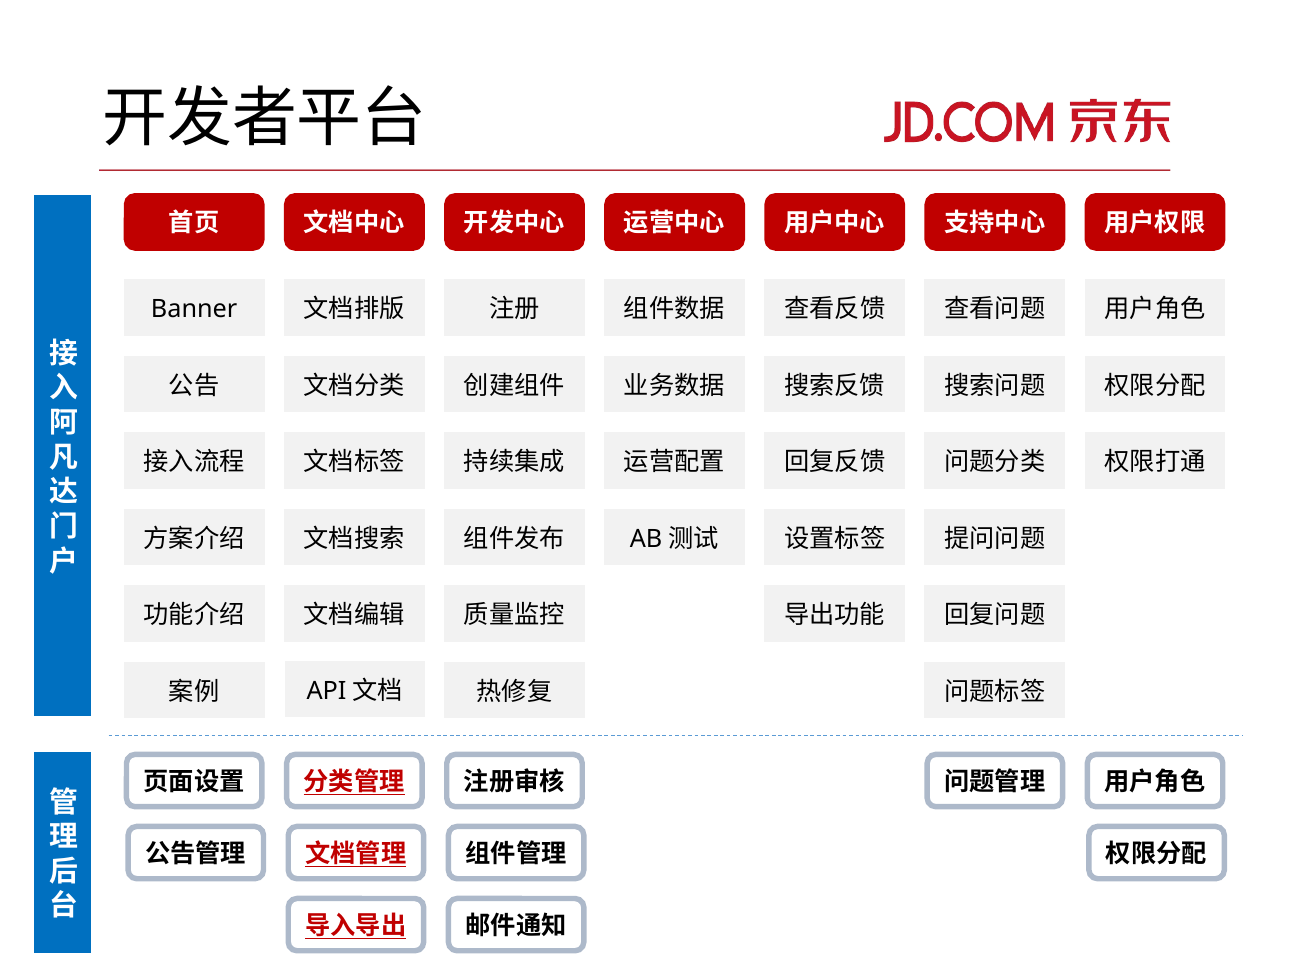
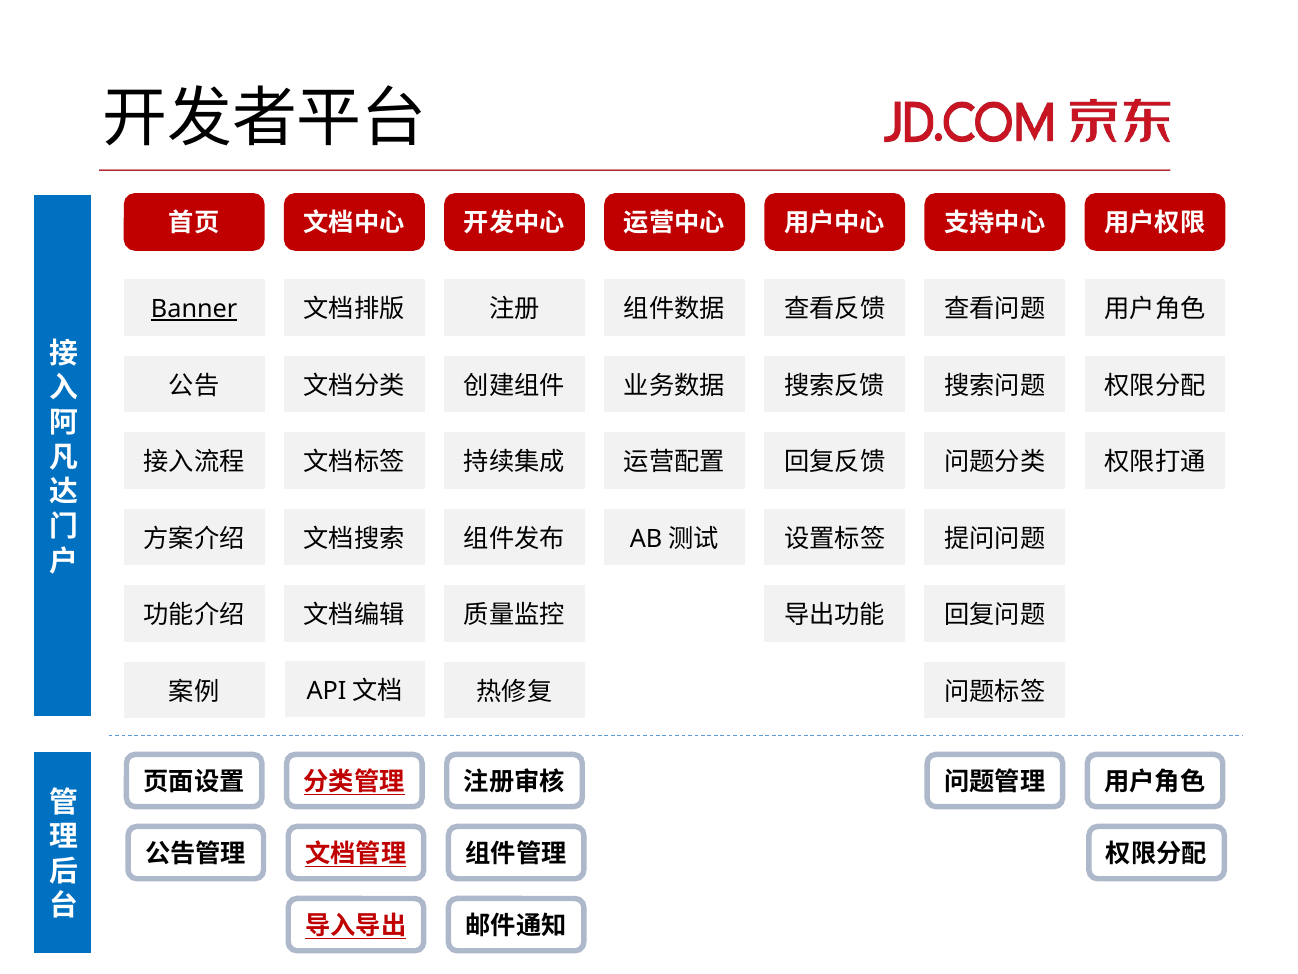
Banner underline: none -> present (194, 309)
